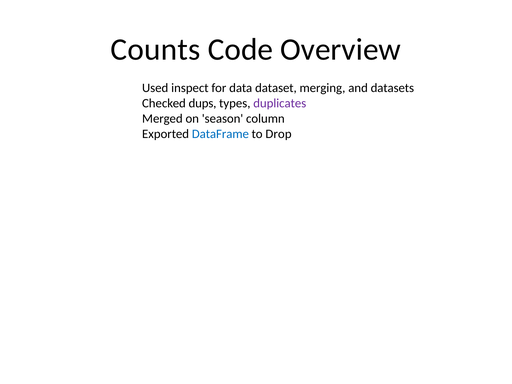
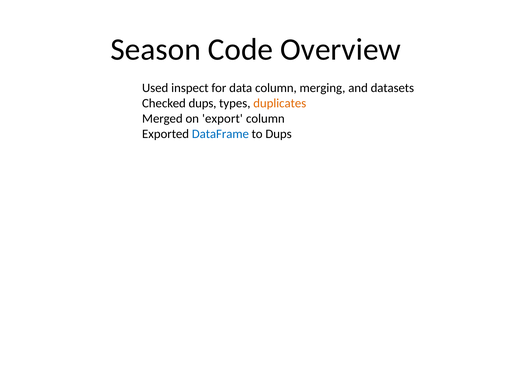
Counts: Counts -> Season (156, 50)
data dataset: dataset -> column (276, 88)
duplicates colour: purple -> orange (280, 103)
season: season -> export (222, 119)
to Drop: Drop -> Dups (279, 134)
